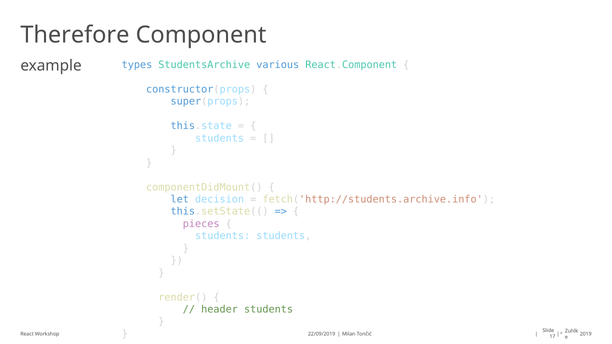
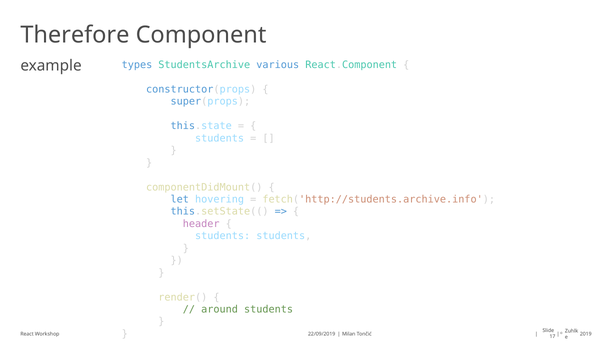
decision: decision -> hovering (220, 200)
pieces: pieces -> header (201, 224)
header: header -> around (220, 310)
